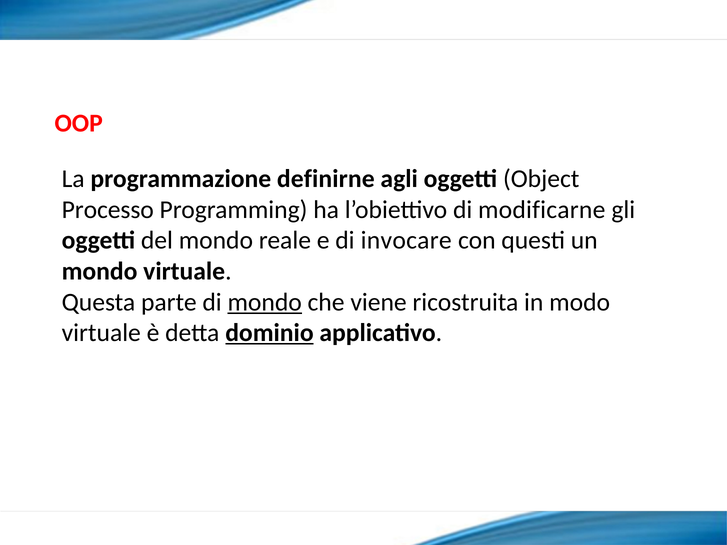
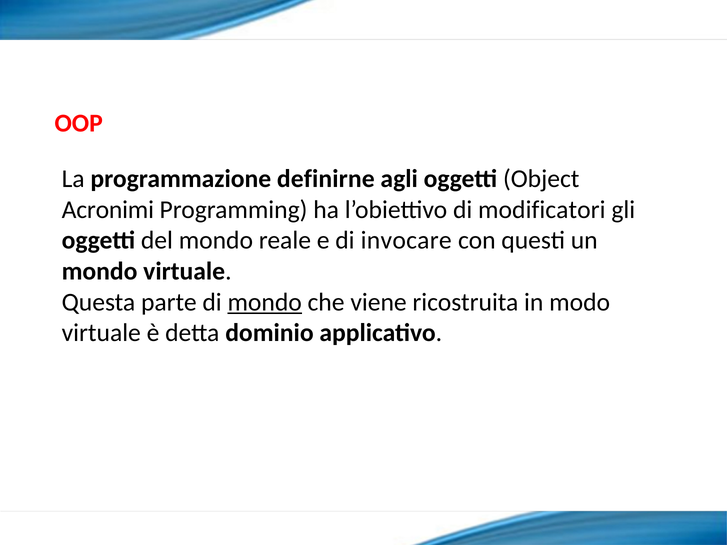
Processo: Processo -> Acronimi (108, 210)
modificarne: modificarne -> modificatori (542, 210)
dominio underline: present -> none (269, 333)
